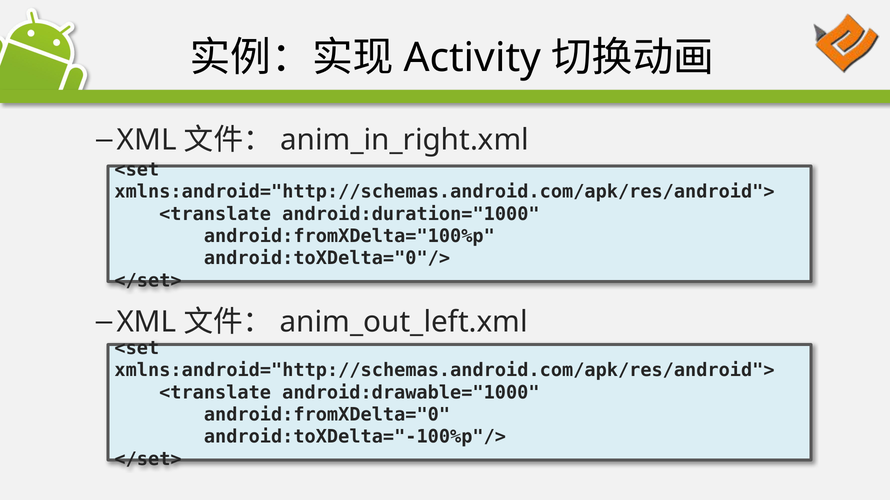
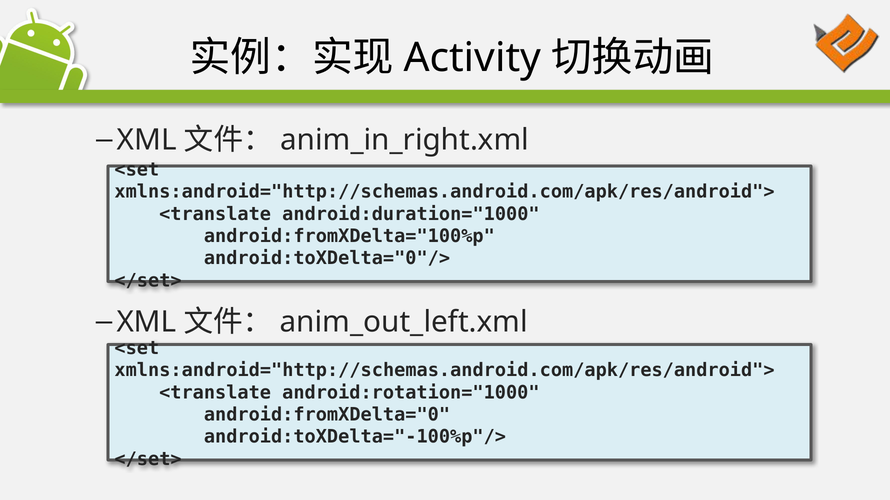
android:drawable="1000: android:drawable="1000 -> android:rotation="1000 (411, 393)
